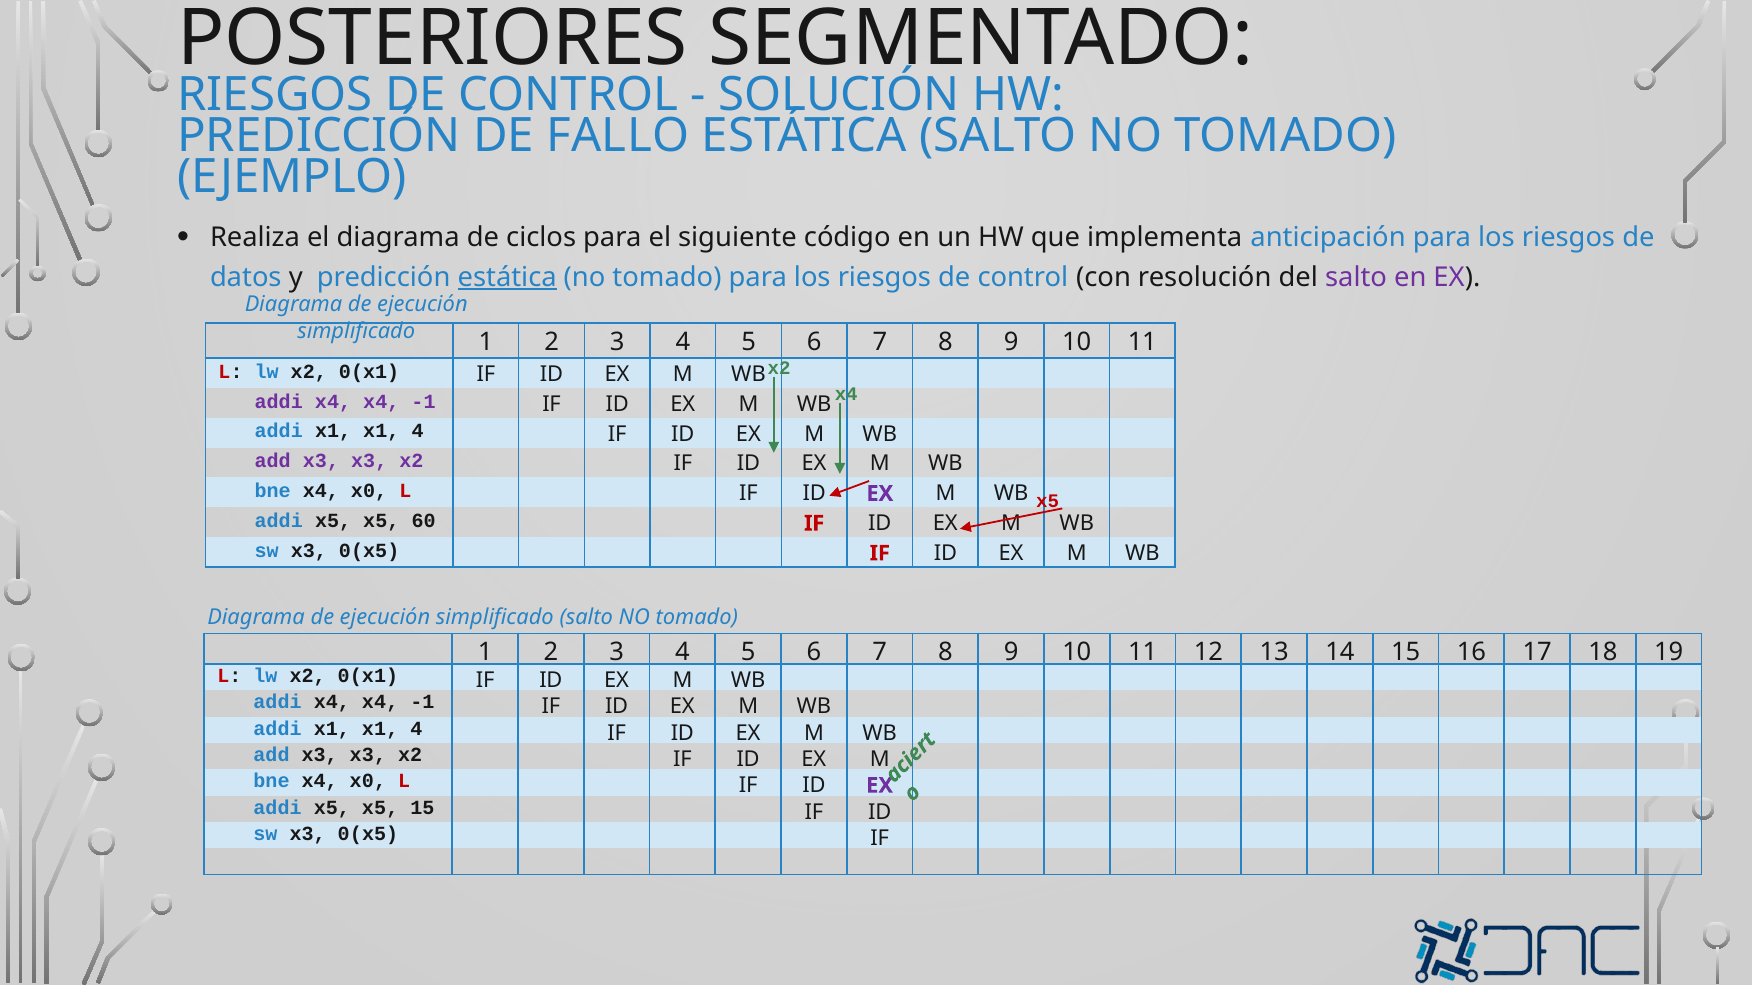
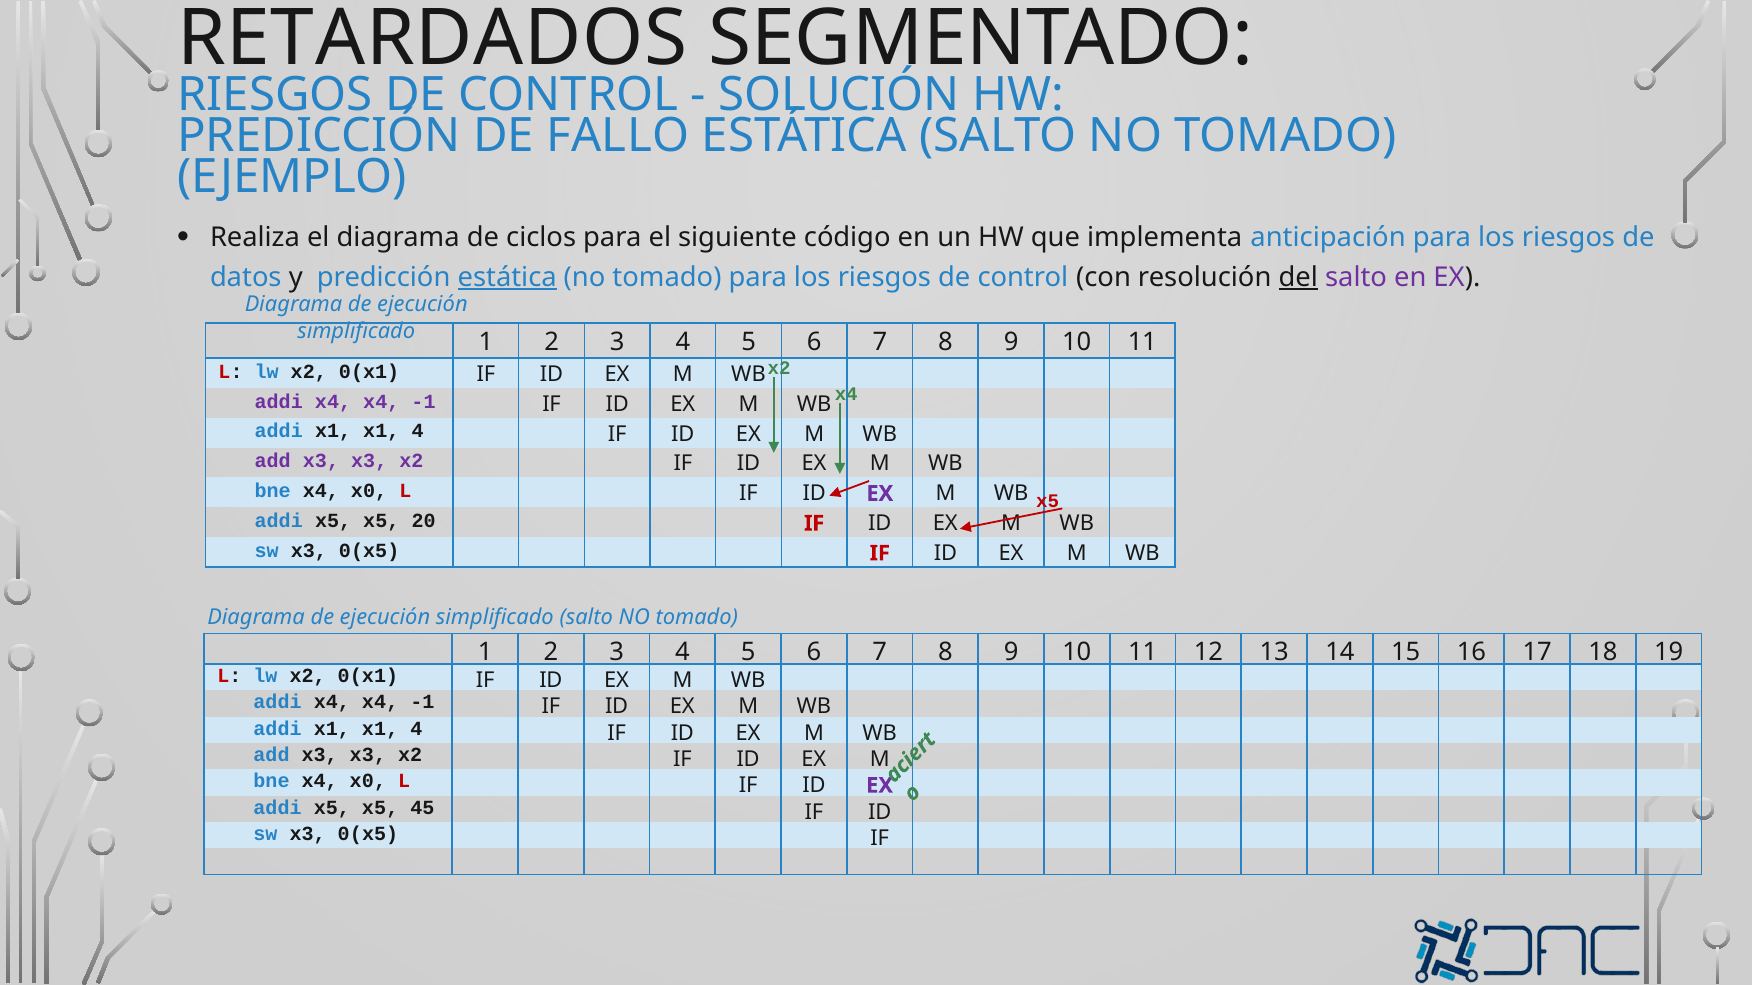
POSTERIORES: POSTERIORES -> RETARDADOS (432, 39)
del underline: none -> present (1298, 277)
60: 60 -> 20 (424, 521)
x5 15: 15 -> 45 (422, 808)
